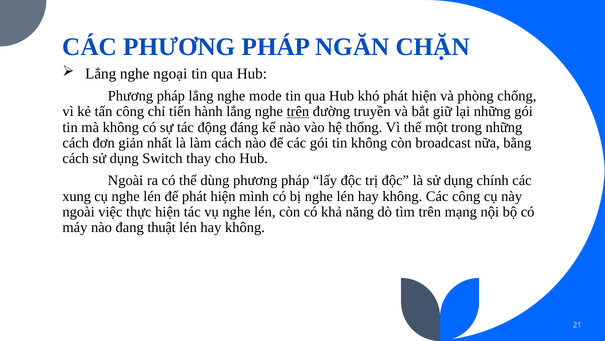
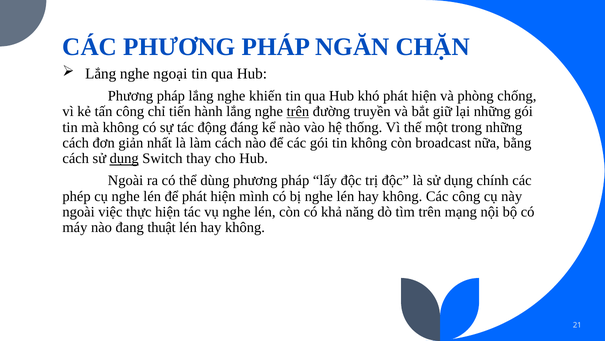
mode: mode -> khiến (265, 96)
dụng underline: none -> present (124, 158)
xung: xung -> phép (77, 196)
